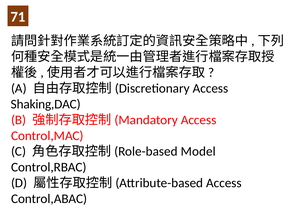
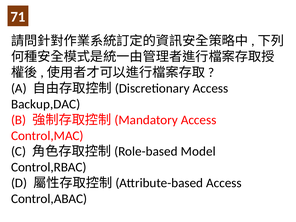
Shaking,DAC: Shaking,DAC -> Backup,DAC (46, 104)
